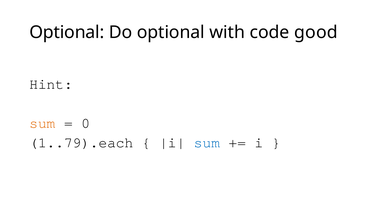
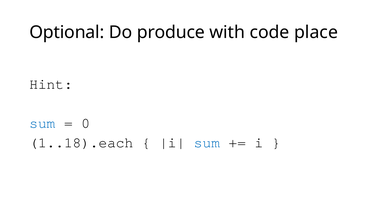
Do optional: optional -> produce (171, 32)
good: good -> place (316, 32)
sum colour: orange -> blue (42, 123)
1..79).each: 1..79).each -> 1..18).each (81, 143)
